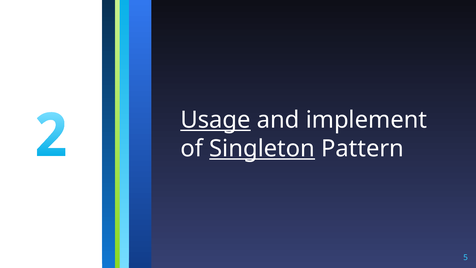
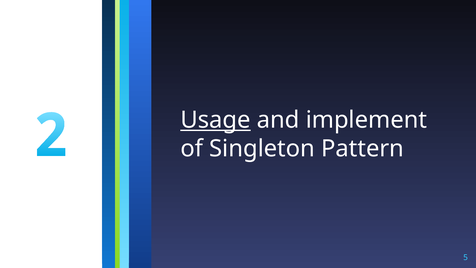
Singleton underline: present -> none (262, 149)
